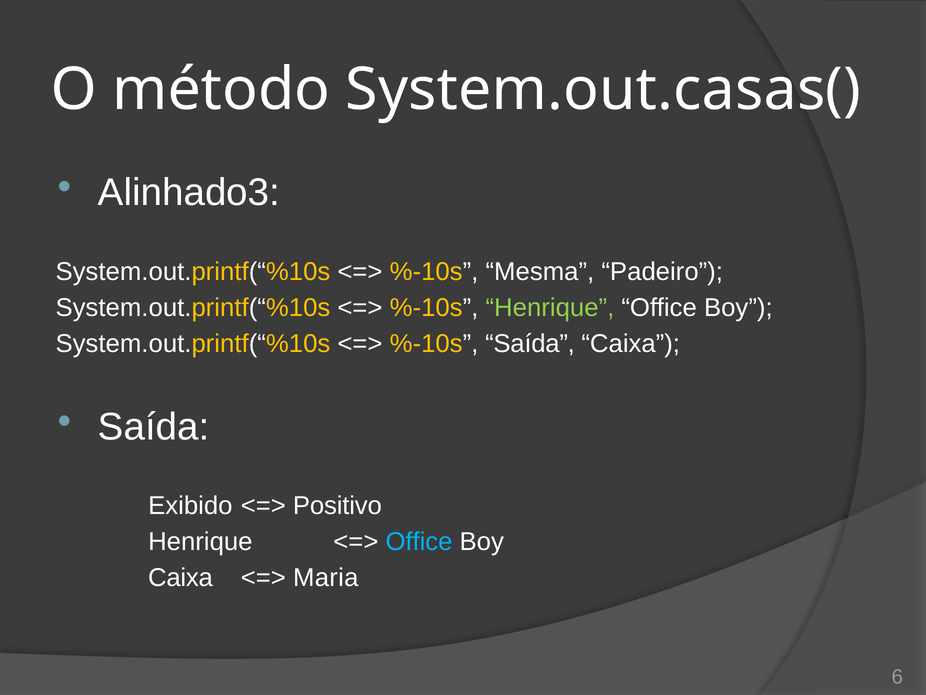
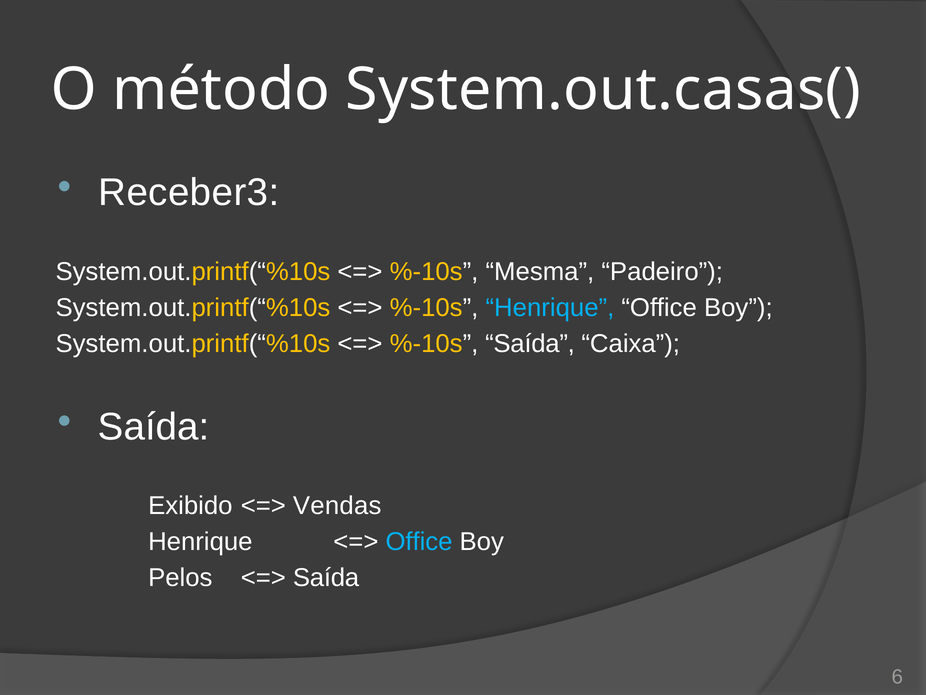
Alinhado3: Alinhado3 -> Receber3 (189, 193)
Henrique colour: light green -> light blue (550, 307)
Positivo: Positivo -> Vendas (337, 506)
Caixa: Caixa -> Pelos (180, 578)
Maria: Maria -> Saída (326, 578)
